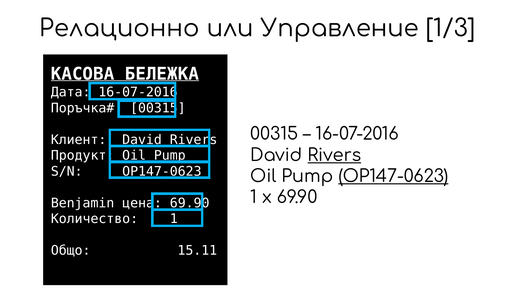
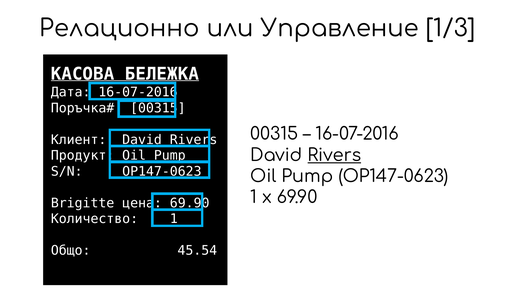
OP147-0623 underline: present -> none (393, 176)
Benjamin: Benjamin -> Brigitte (83, 203)
15.11: 15.11 -> 45.54 (197, 250)
